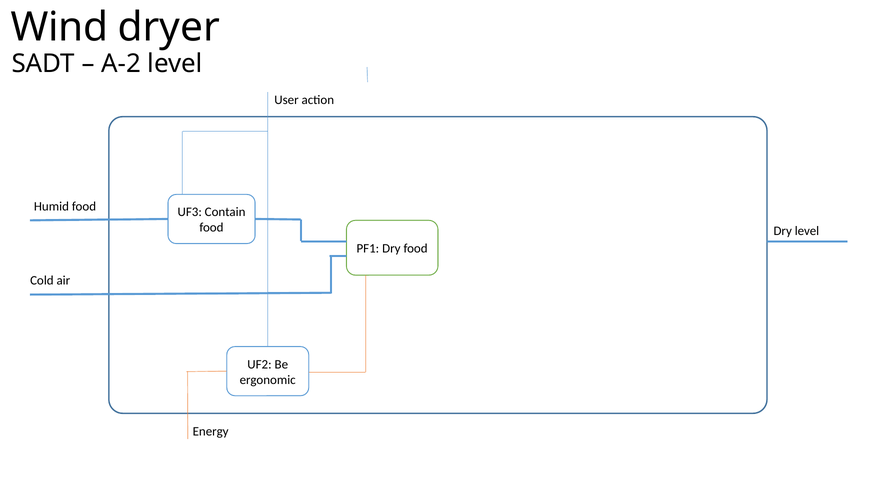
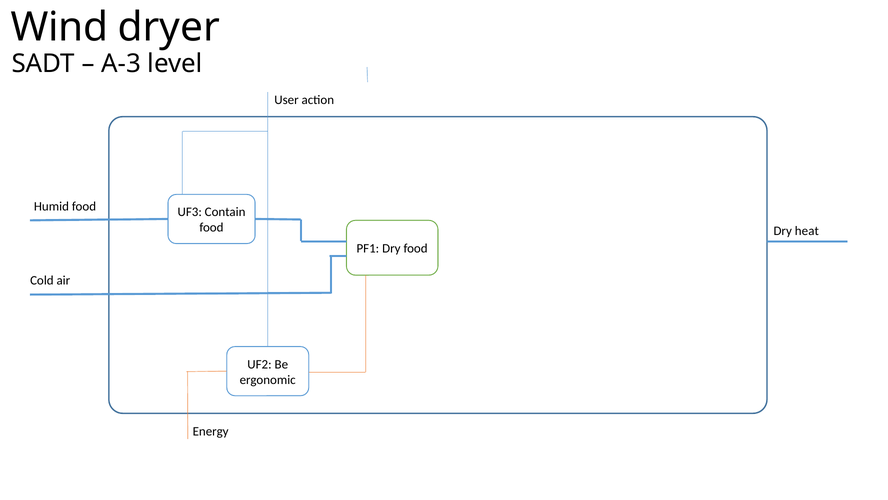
A-2: A-2 -> A-3 (121, 63)
Dry level: level -> heat (807, 231)
